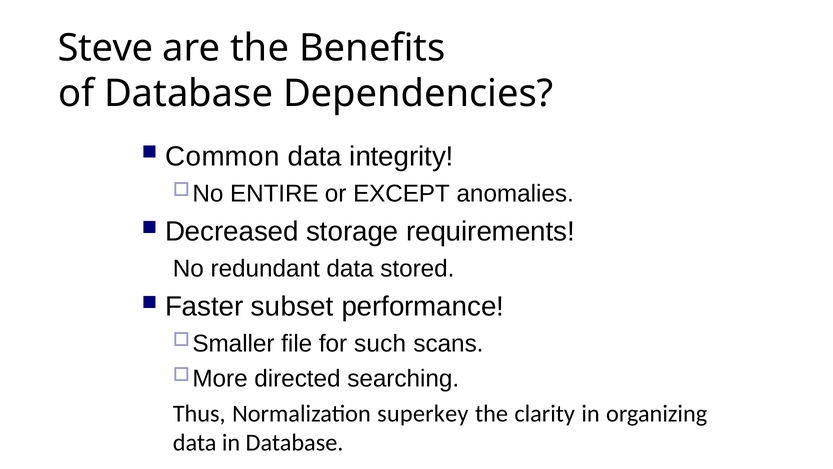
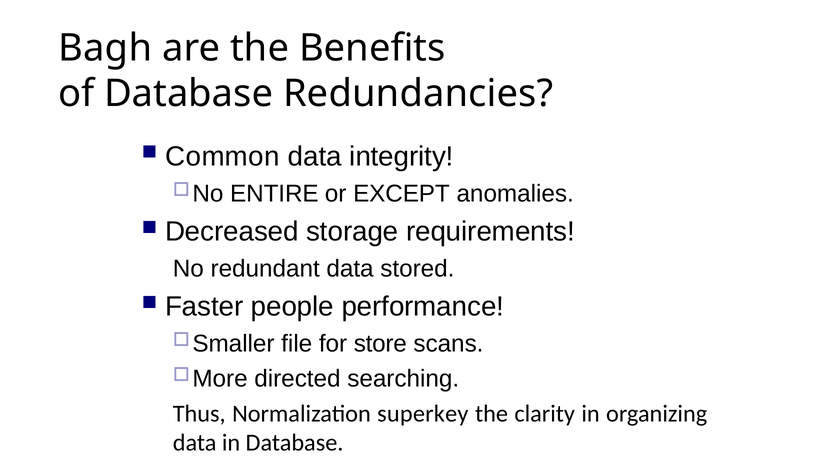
Steve: Steve -> Bagh (105, 48)
Dependencies: Dependencies -> Redundancies (418, 94)
subset: subset -> people (292, 306)
such: such -> store (380, 343)
